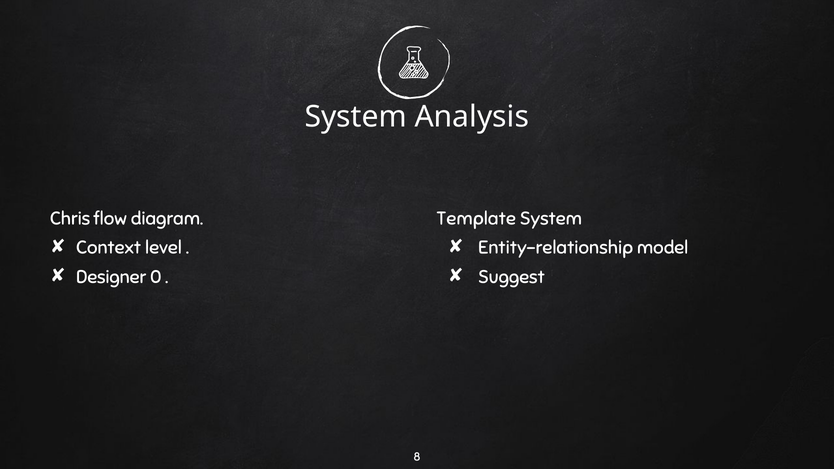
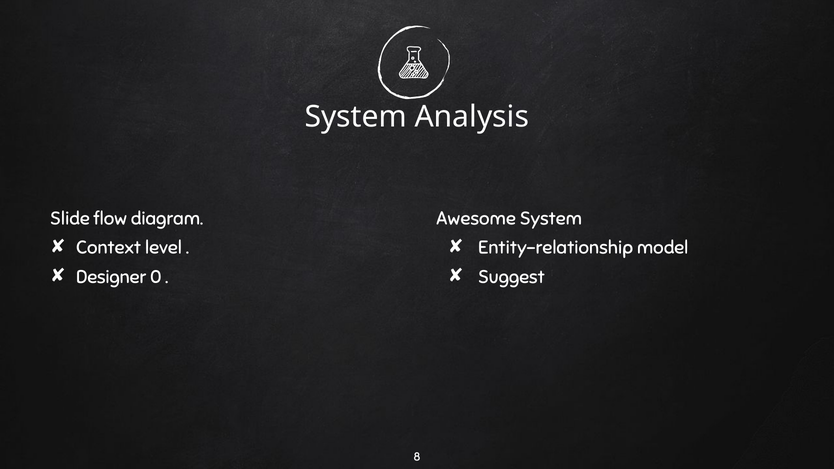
Chris: Chris -> Slide (70, 219)
Template: Template -> Awesome (476, 219)
